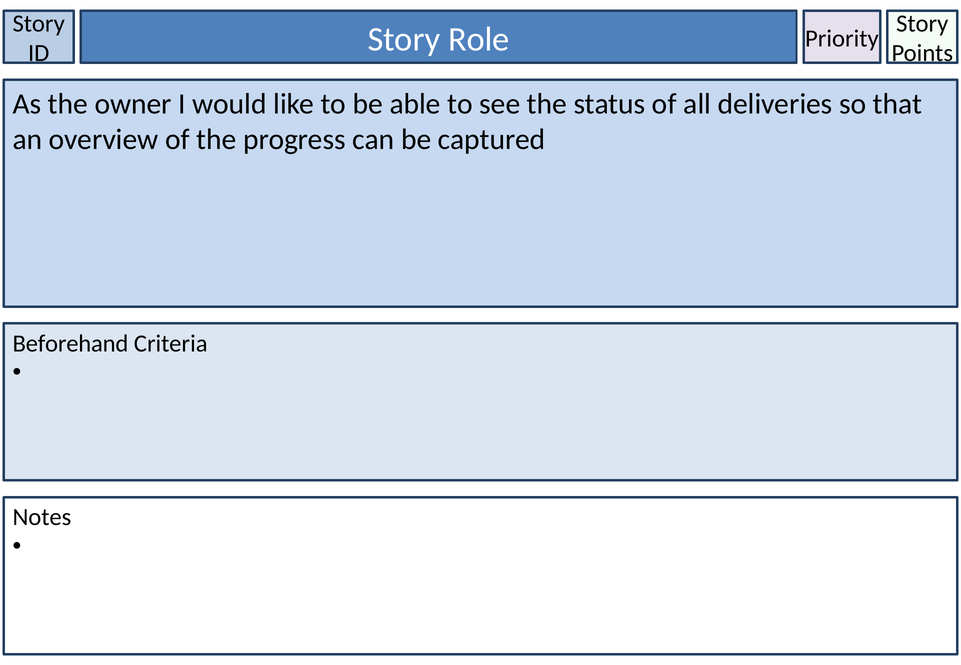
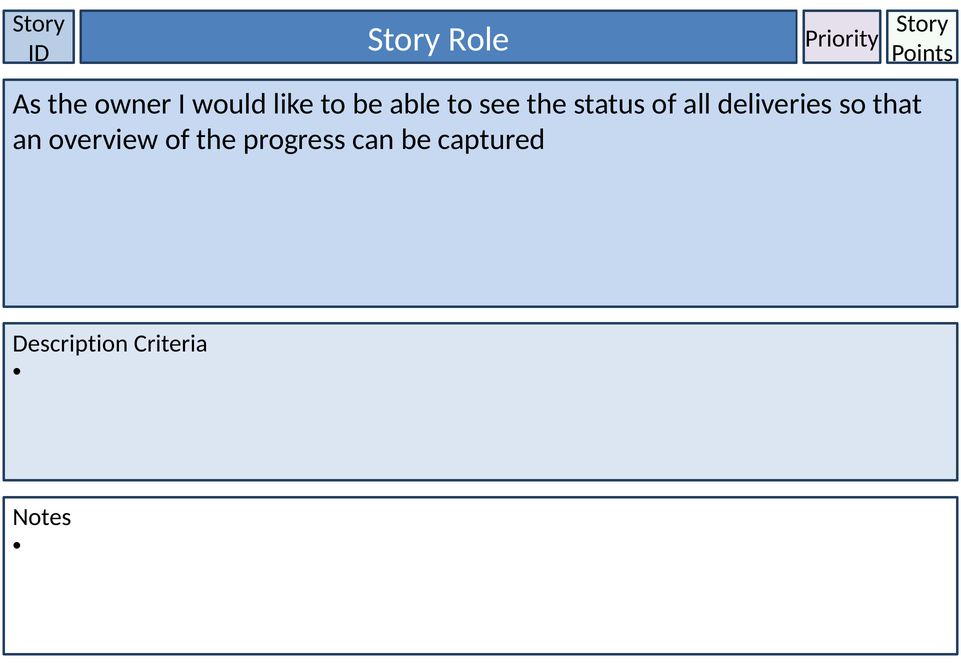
Beforehand: Beforehand -> Description (70, 344)
